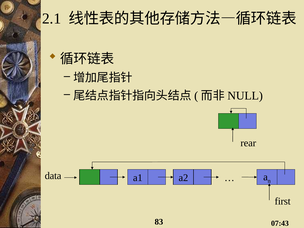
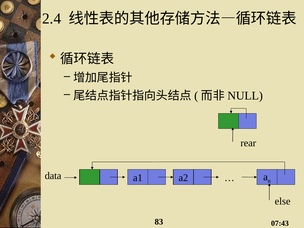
2.1: 2.1 -> 2.4 (52, 19)
first: first -> else (283, 201)
